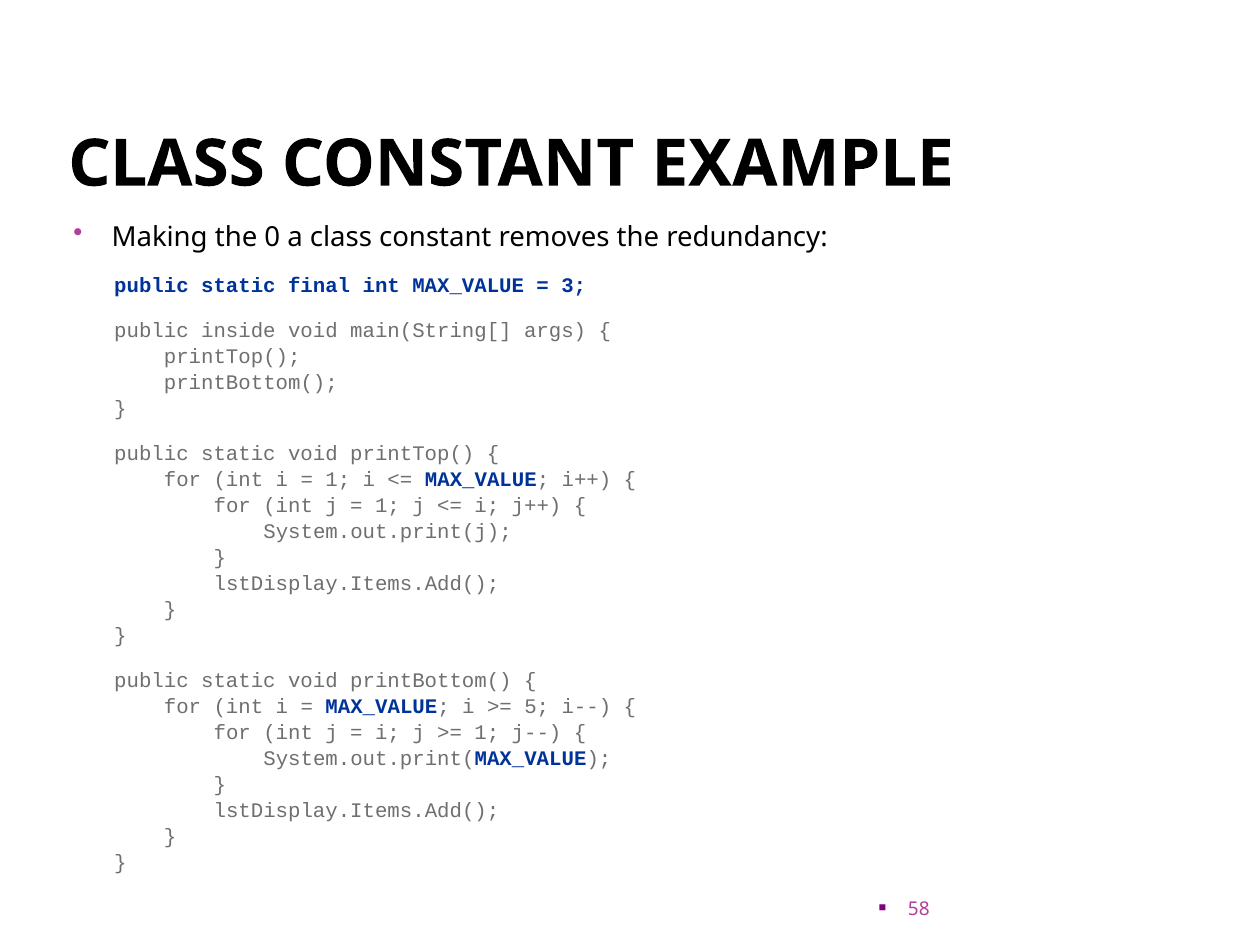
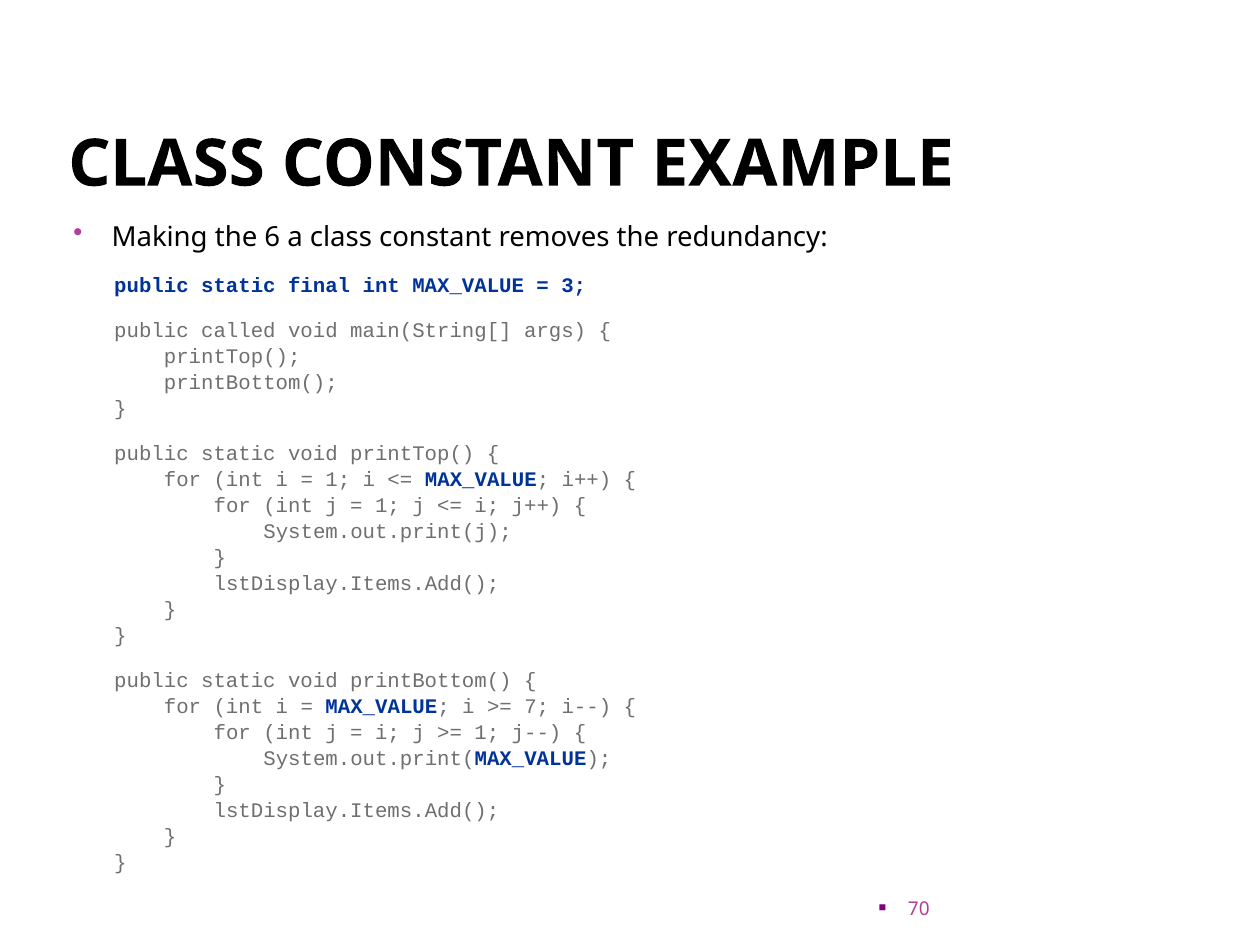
0: 0 -> 6 (272, 237)
inside: inside -> called (238, 331)
5: 5 -> 7 (537, 707)
58: 58 -> 70 (919, 909)
